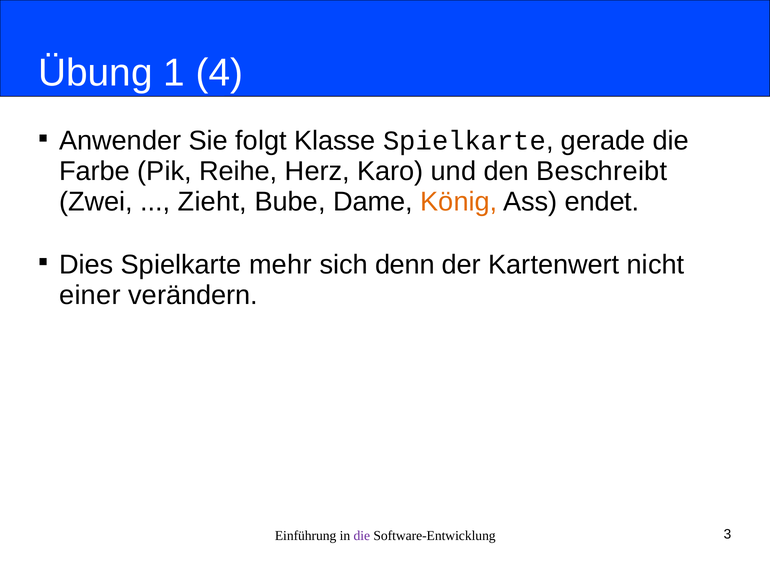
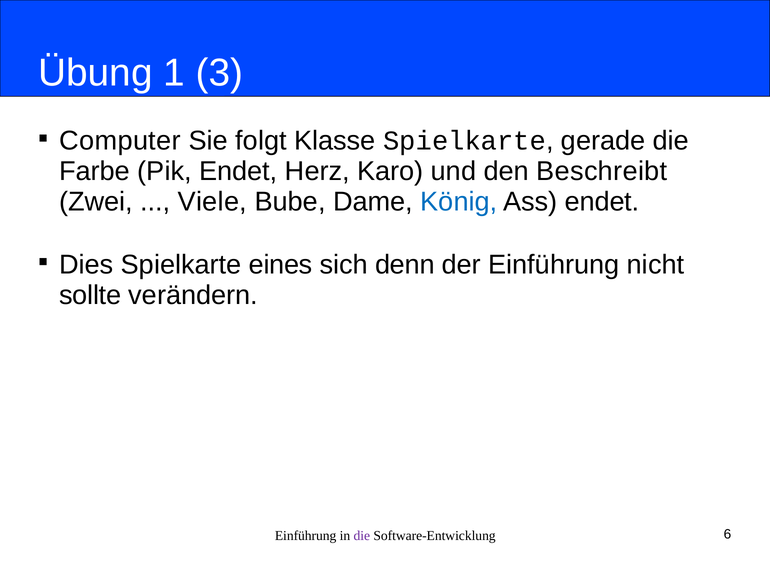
4: 4 -> 3 (219, 73)
Anwender: Anwender -> Computer (120, 141)
Pik Reihe: Reihe -> Endet (238, 171)
Zieht: Zieht -> Viele (212, 202)
König colour: orange -> blue (459, 202)
mehr: mehr -> eines (281, 264)
der Kartenwert: Kartenwert -> Einführung (554, 264)
einer: einer -> sollte (90, 295)
3: 3 -> 6 (728, 534)
